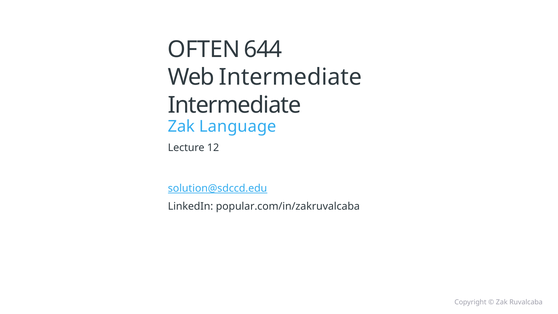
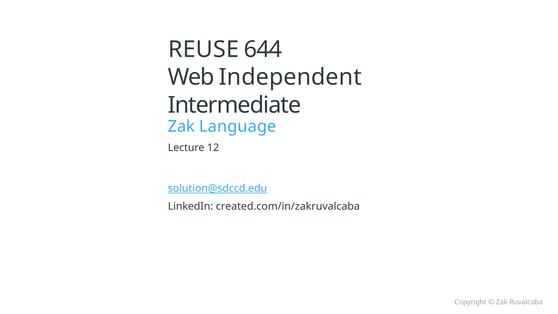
OFTEN: OFTEN -> REUSE (204, 49)
Web Intermediate: Intermediate -> Independent (290, 77)
popular.com/in/zakruvalcaba: popular.com/in/zakruvalcaba -> created.com/in/zakruvalcaba (288, 206)
